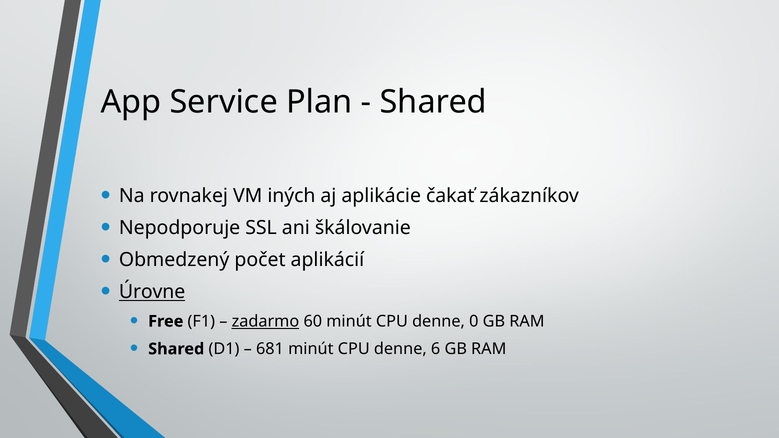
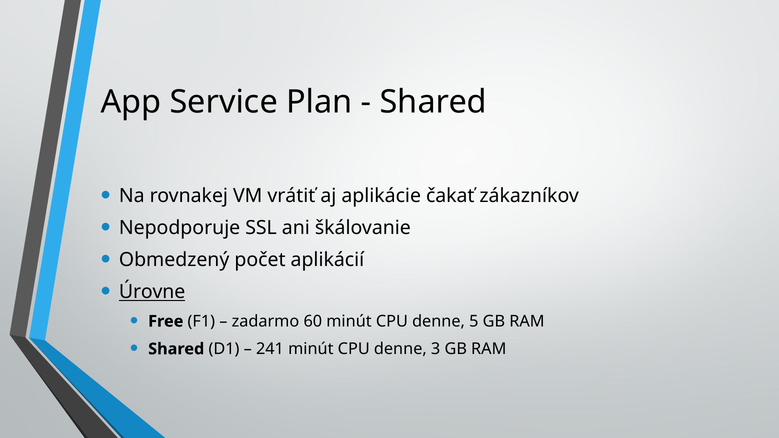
iných: iných -> vrátiť (291, 196)
zadarmo underline: present -> none (265, 321)
0: 0 -> 5 (474, 321)
681: 681 -> 241 (270, 349)
6: 6 -> 3 (436, 349)
